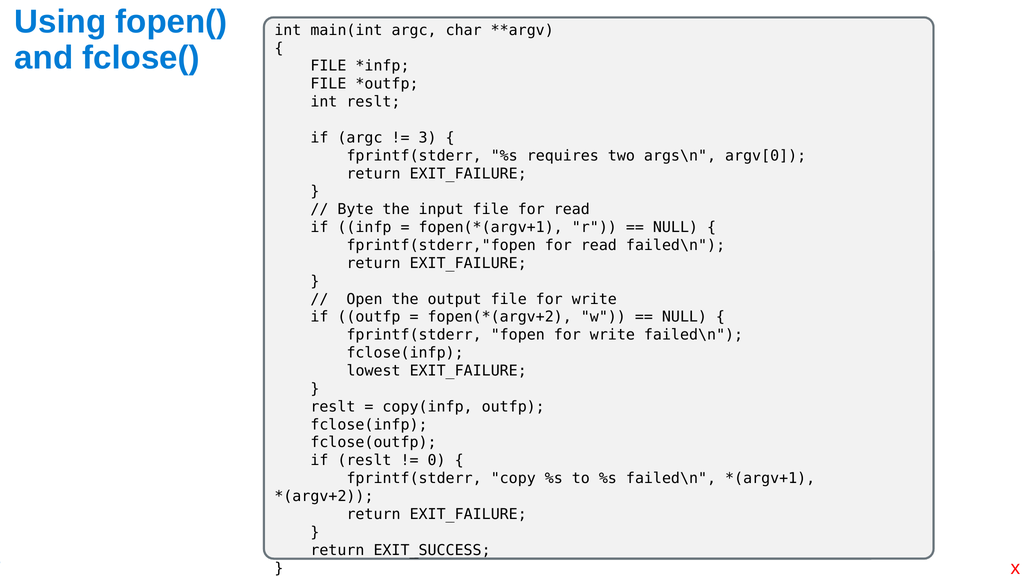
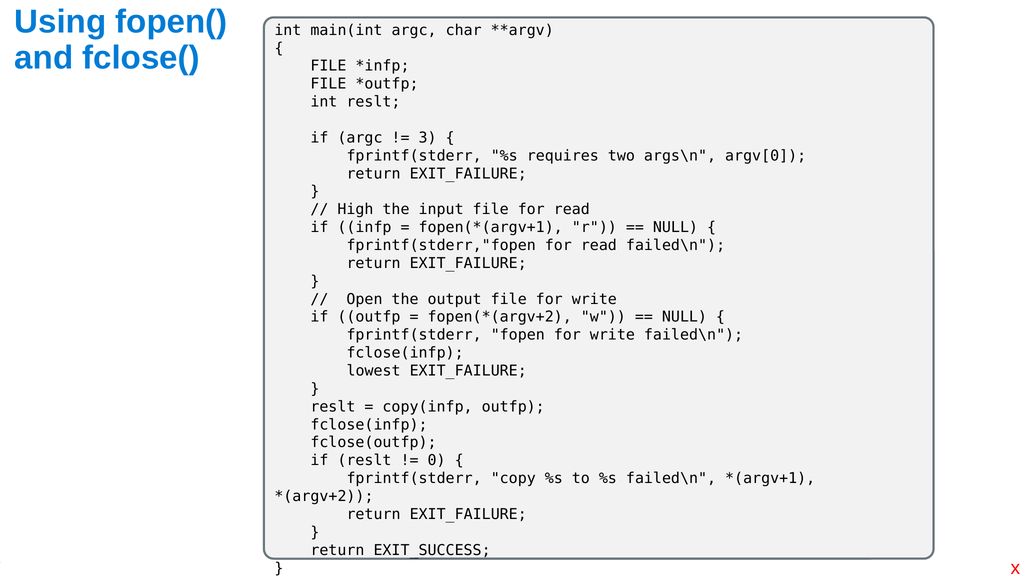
Byte: Byte -> High (355, 210)
